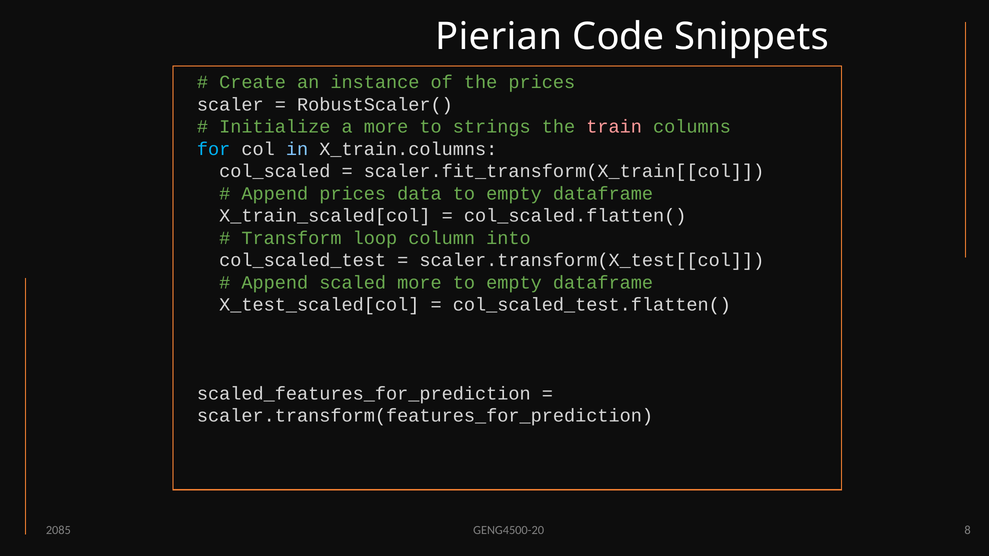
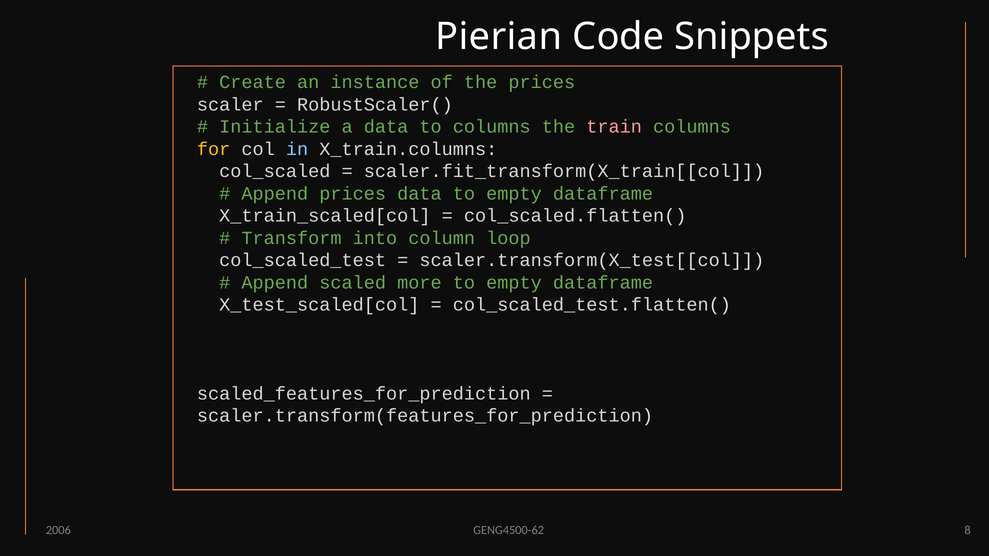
a more: more -> data (386, 127)
to strings: strings -> columns (492, 127)
for colour: light blue -> yellow (214, 149)
loop: loop -> into (375, 238)
into: into -> loop (508, 238)
2085: 2085 -> 2006 (58, 530)
GENG4500-20: GENG4500-20 -> GENG4500-62 (509, 530)
